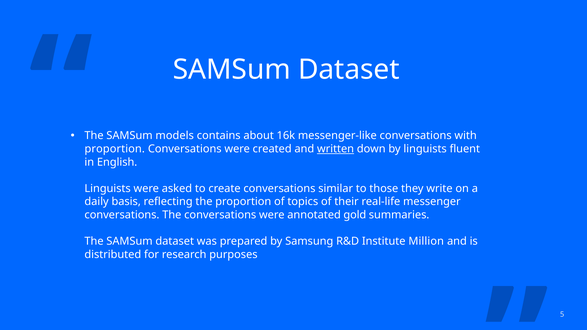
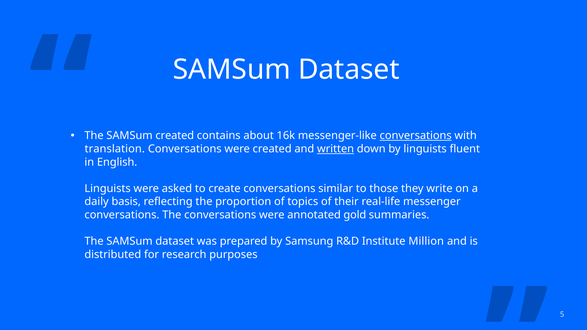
SAMSum models: models -> created (175, 136)
conversations underline: none -> present (416, 136)
proportion: proportion -> translation (115, 149)
